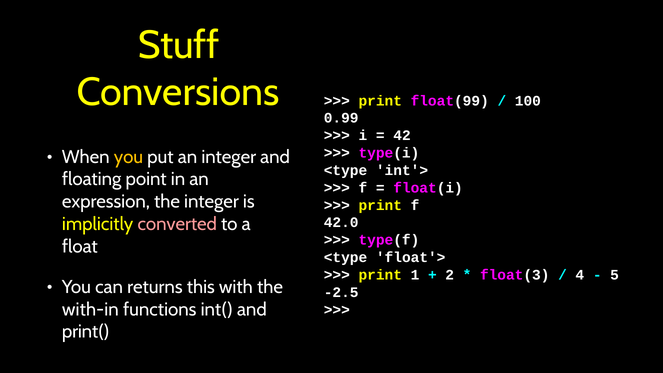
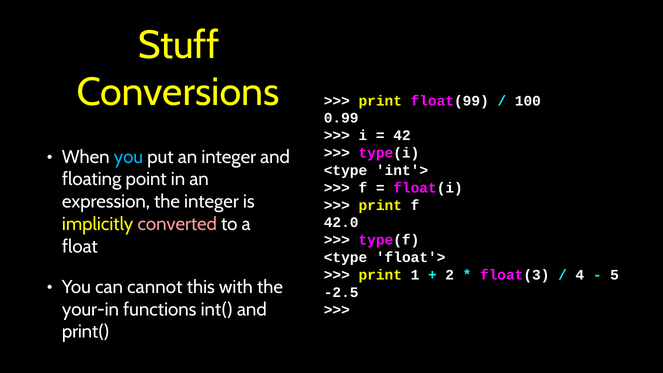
you colour: yellow -> light blue (128, 157)
returns: returns -> cannot (155, 287)
with-in: with-in -> your-in (90, 309)
